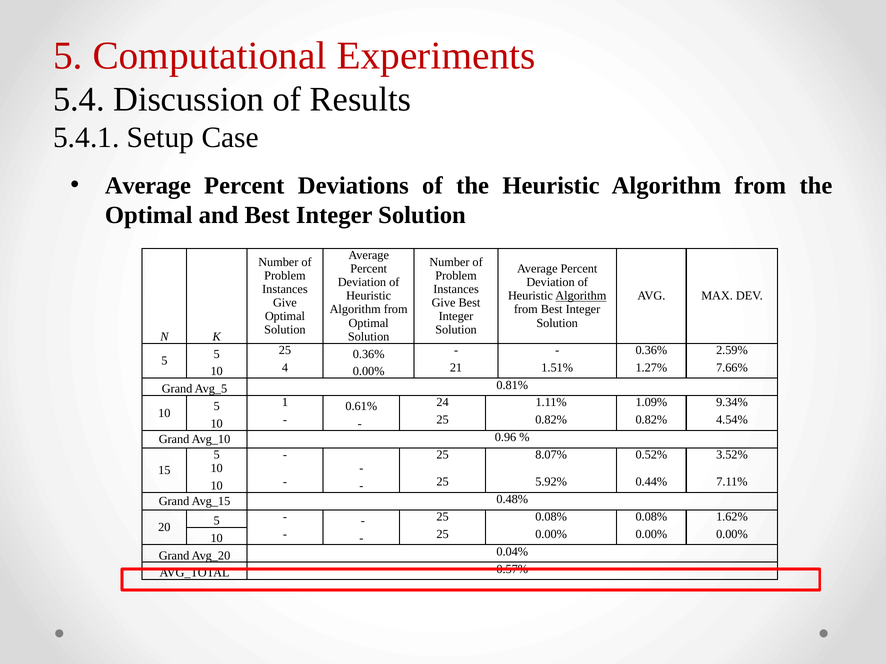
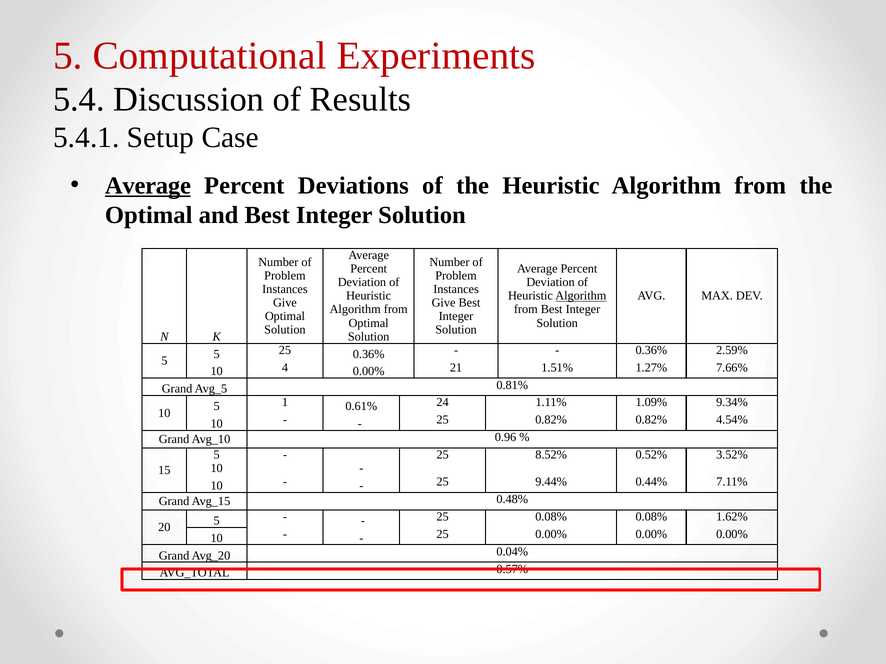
Average underline: none -> present (148, 186)
8.07%: 8.07% -> 8.52% (551, 455)
5.92%: 5.92% -> 9.44% (551, 482)
